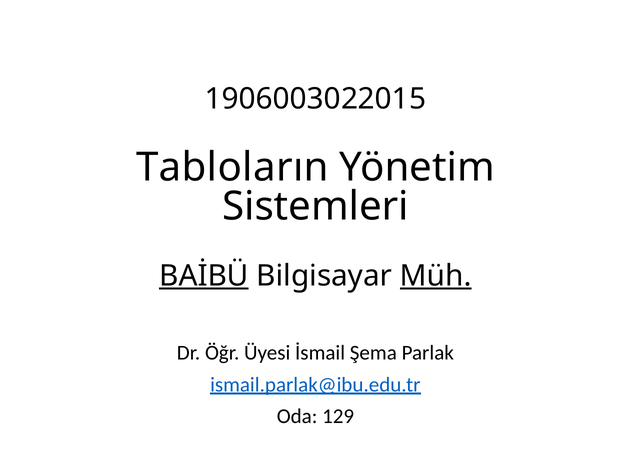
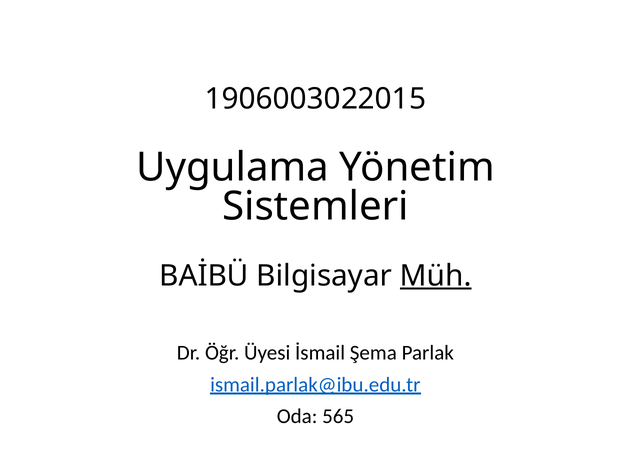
Tabloların: Tabloların -> Uygulama (233, 167)
BAİBÜ underline: present -> none (204, 276)
129: 129 -> 565 (338, 416)
